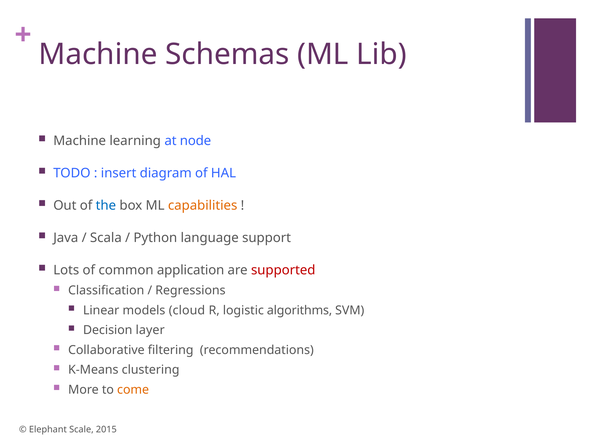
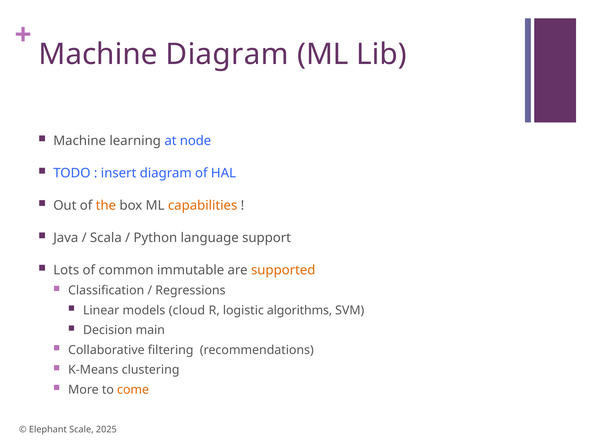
Machine Schemas: Schemas -> Diagram (227, 54)
the colour: blue -> orange (106, 206)
application: application -> immutable (191, 270)
supported colour: red -> orange (283, 270)
layer: layer -> main (150, 330)
2015: 2015 -> 2025 (106, 430)
